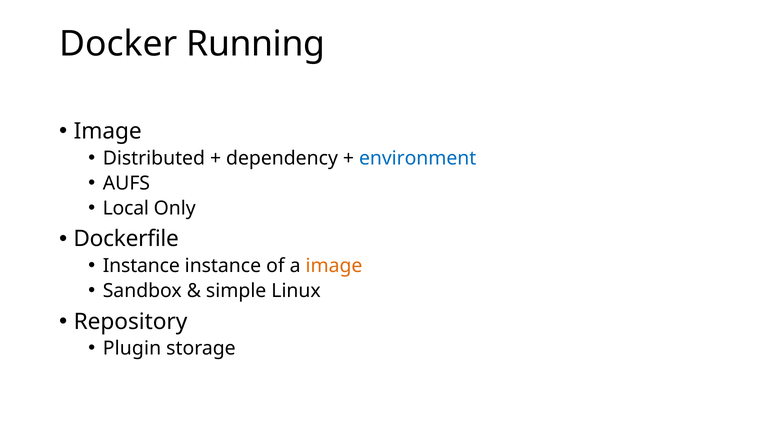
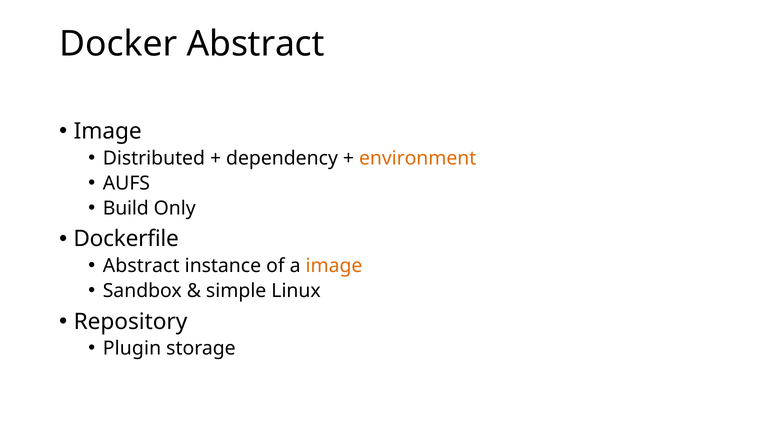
Docker Running: Running -> Abstract (256, 44)
environment colour: blue -> orange (418, 158)
Local: Local -> Build (126, 208)
Instance: Instance -> Abstract (141, 265)
